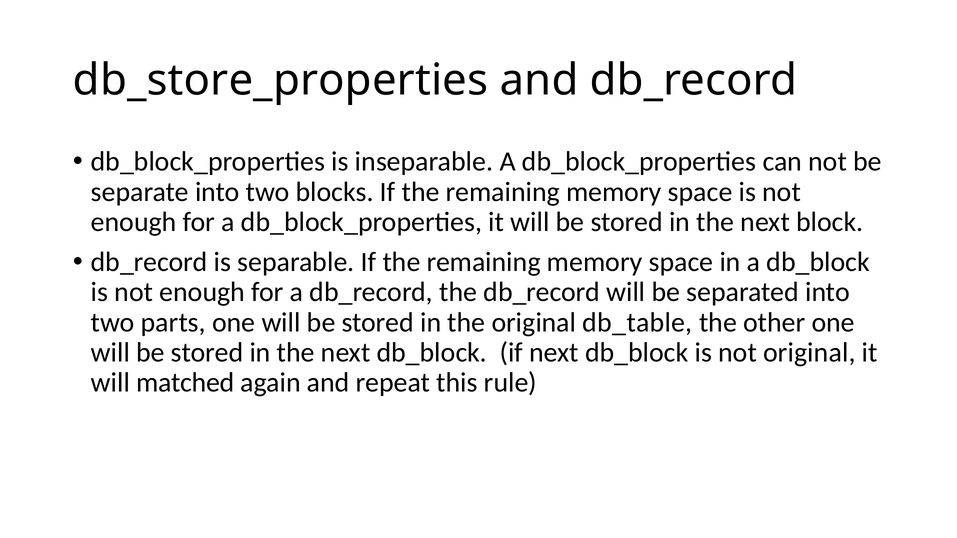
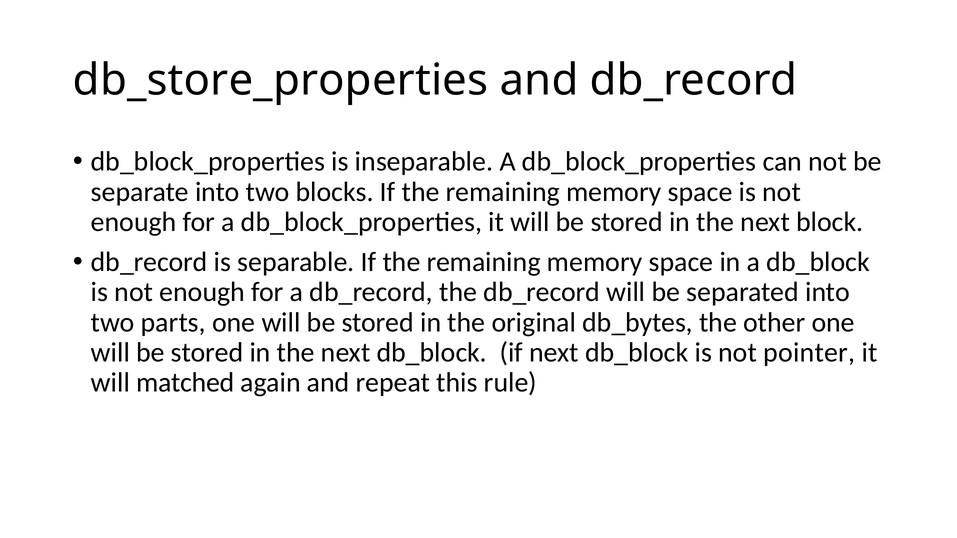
db_table: db_table -> db_bytes (638, 323)
not original: original -> pointer (809, 353)
